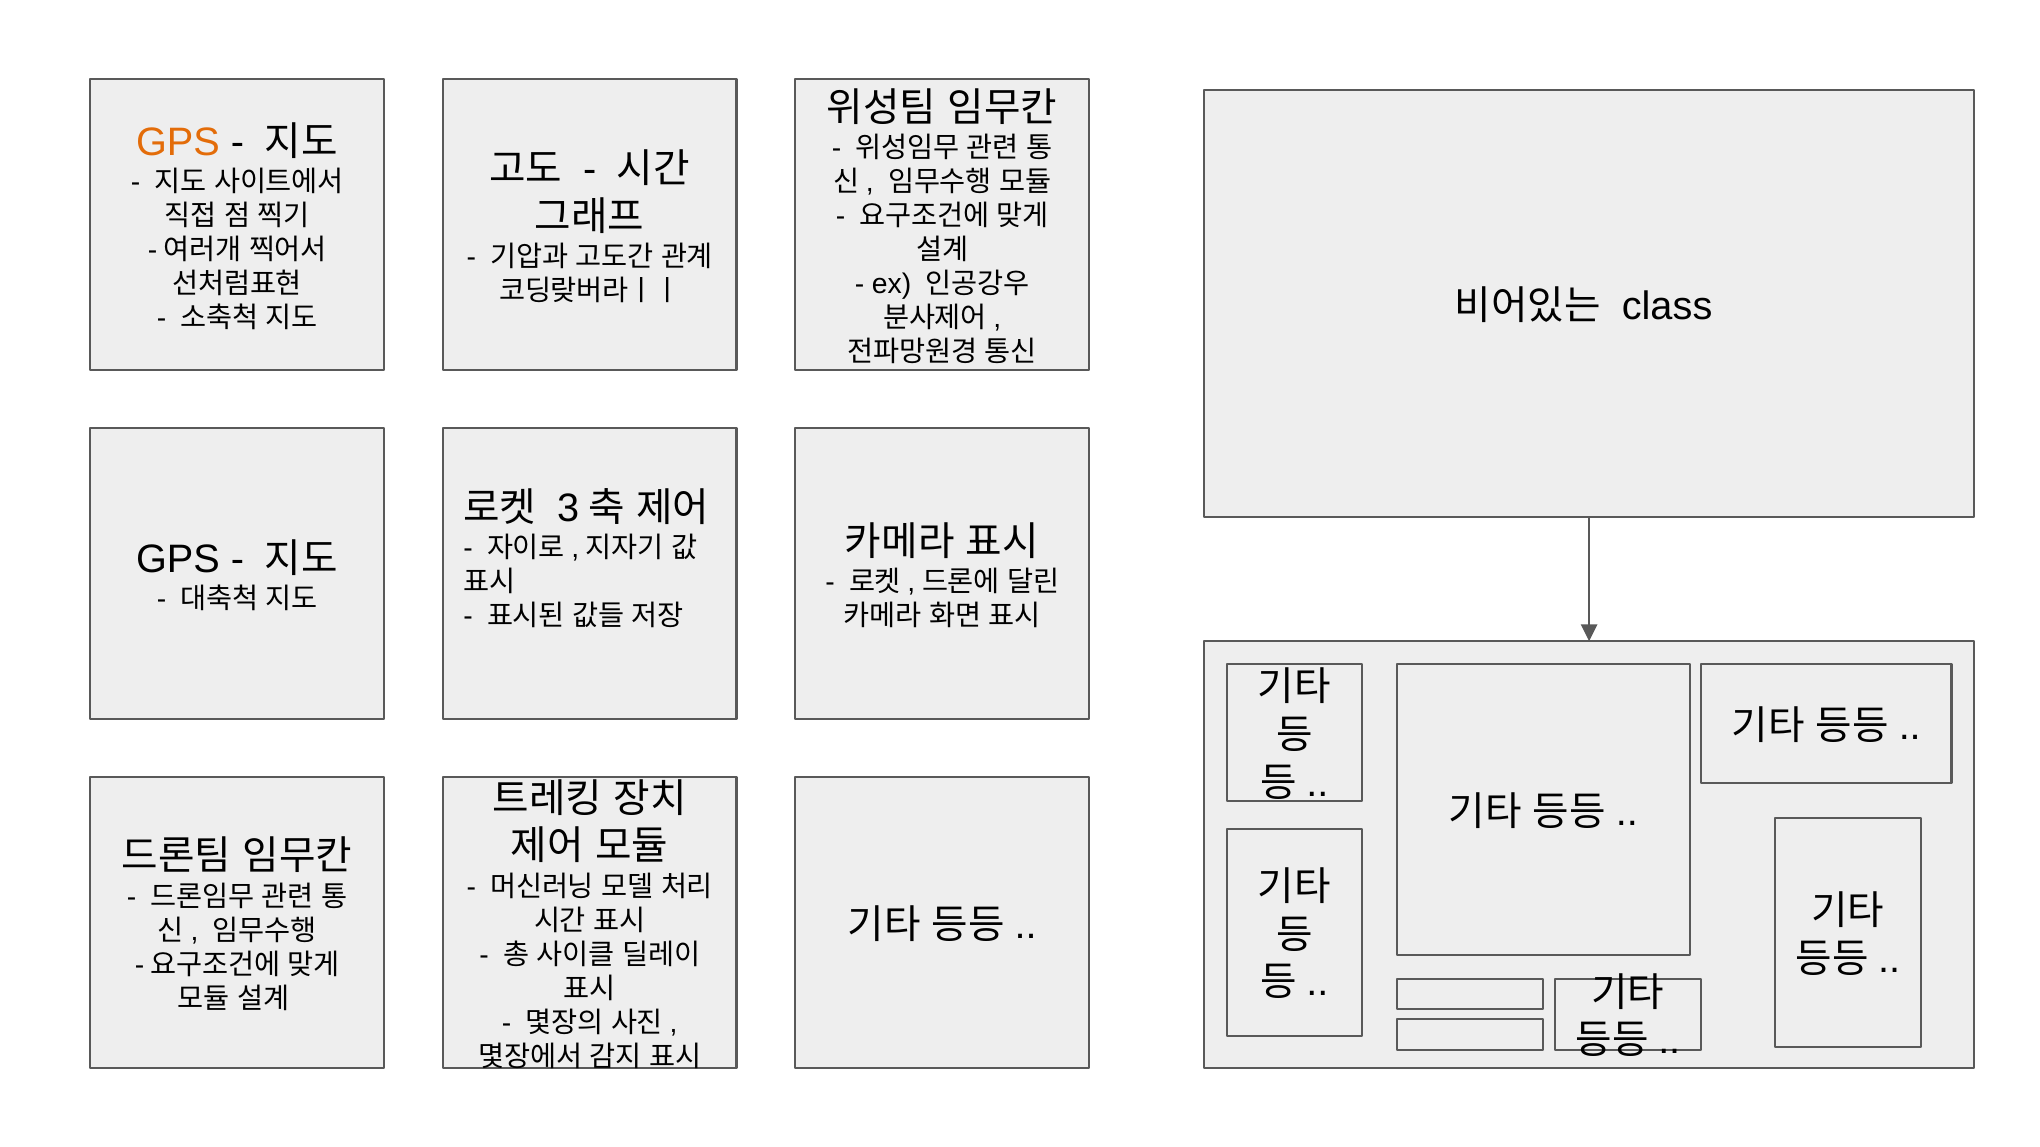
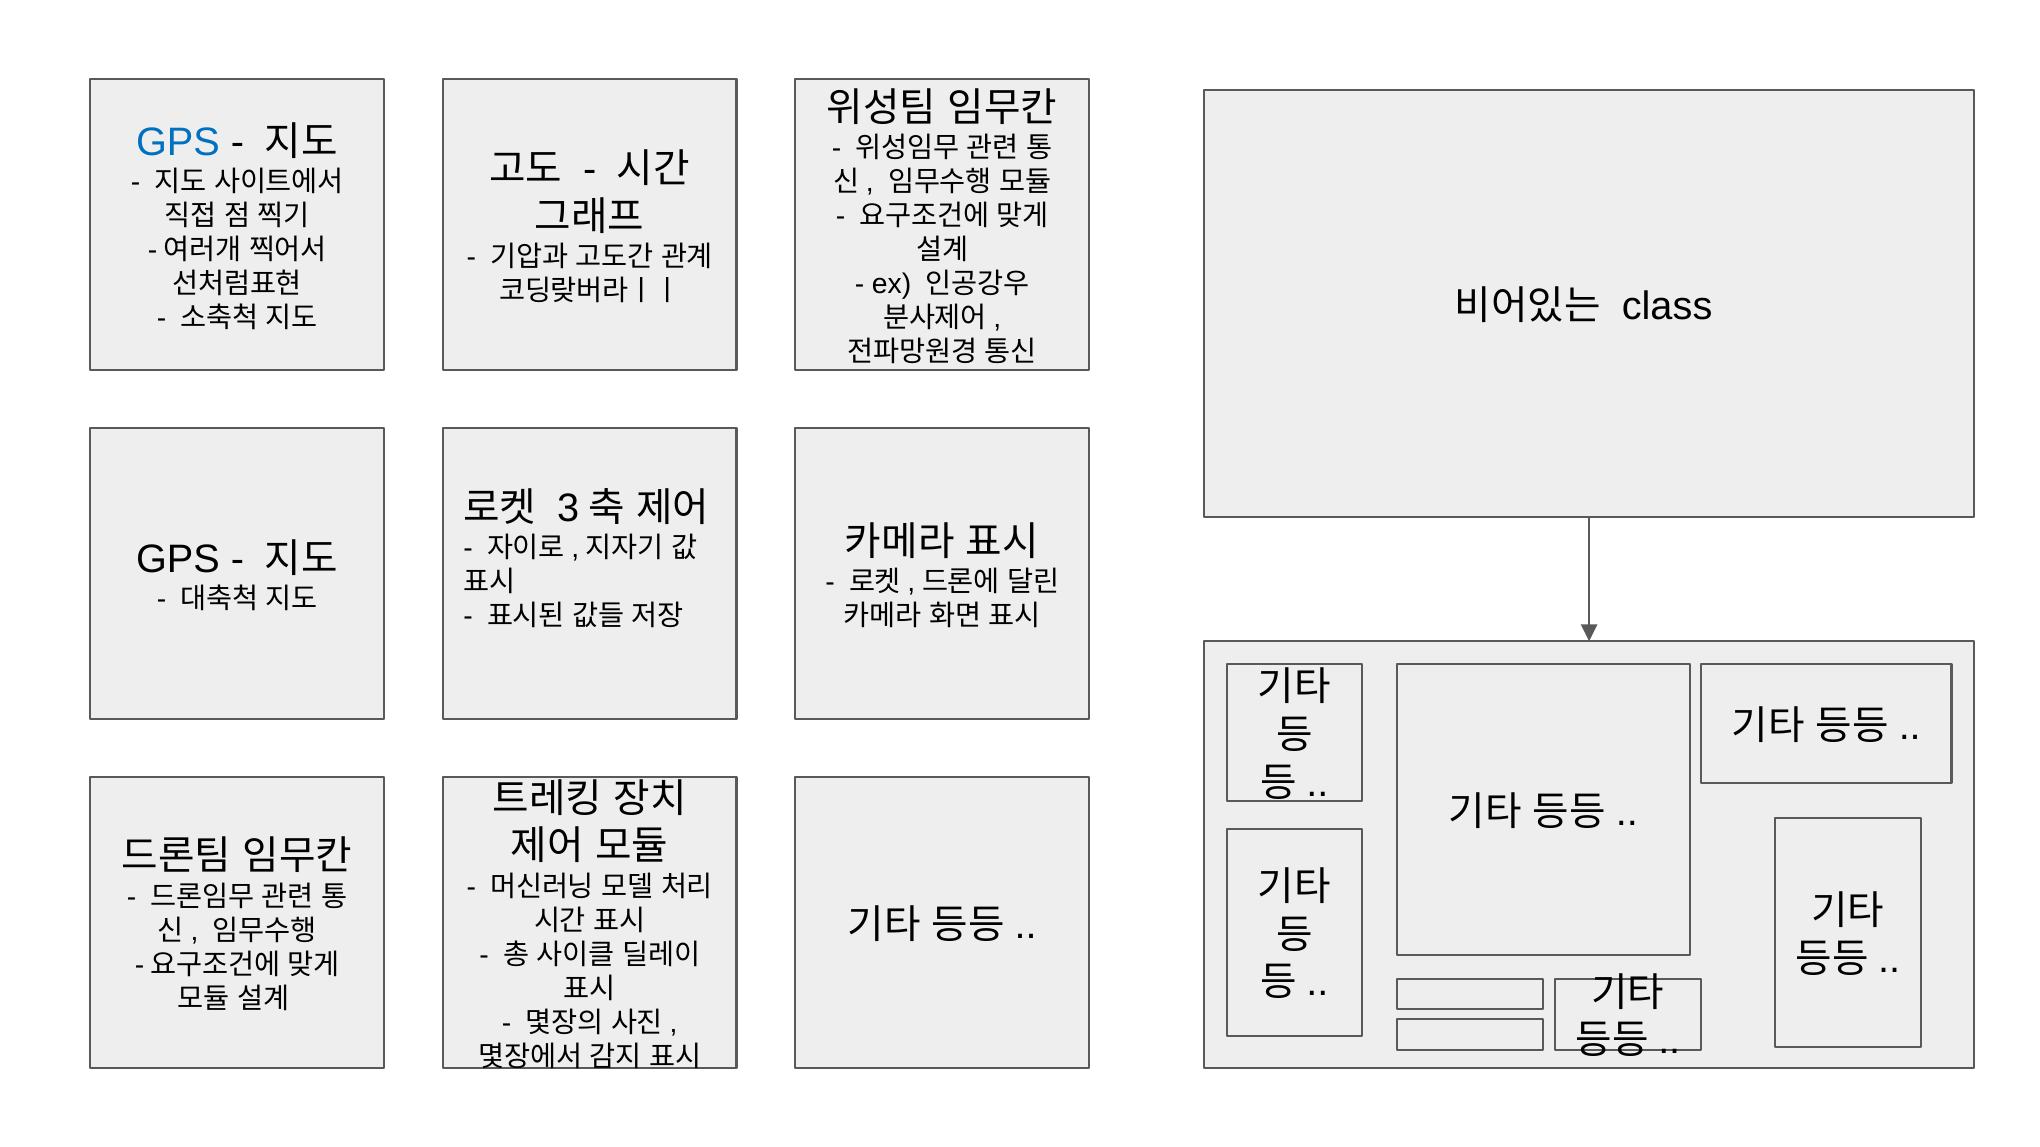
GPS colour: orange -> blue (178, 142)
